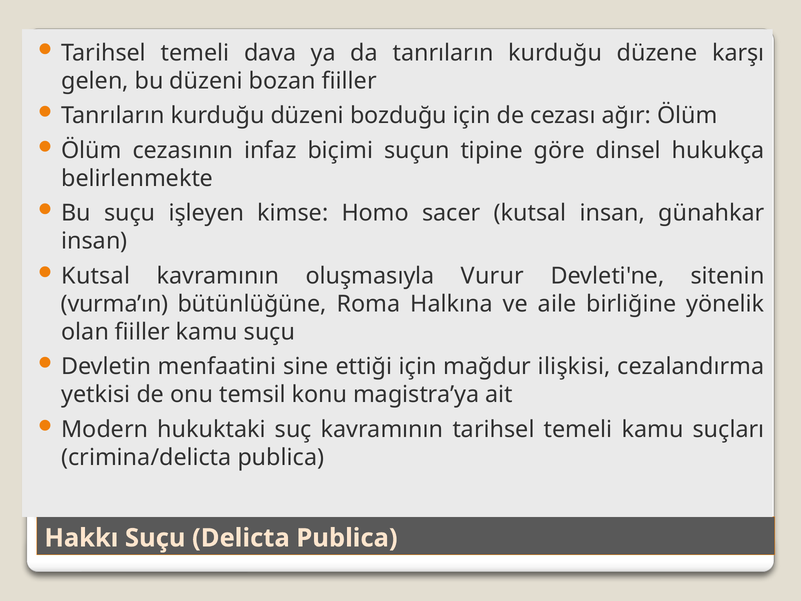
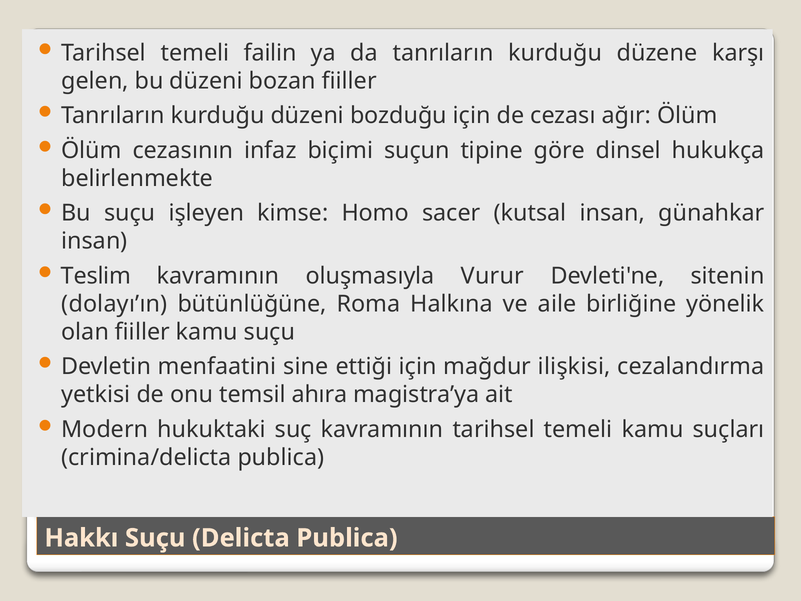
dava: dava -> failin (270, 53)
Kutsal: Kutsal -> Teslim (96, 276)
vurma’ın: vurma’ın -> dolayı’ın (114, 304)
konu: konu -> ahıra (320, 395)
